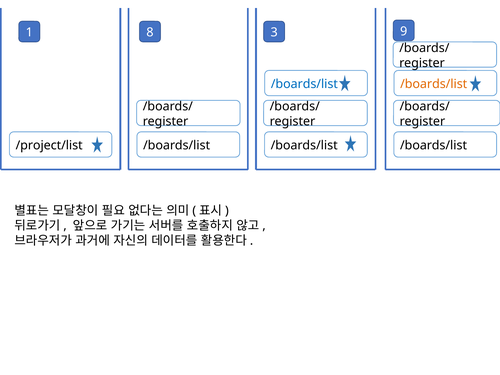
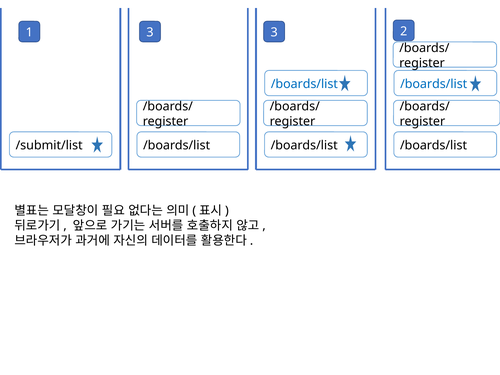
1 8: 8 -> 3 (150, 32)
9: 9 -> 2 (404, 31)
/boards/list colour: orange -> blue (434, 84)
/project/list: /project/list -> /submit/list (49, 145)
